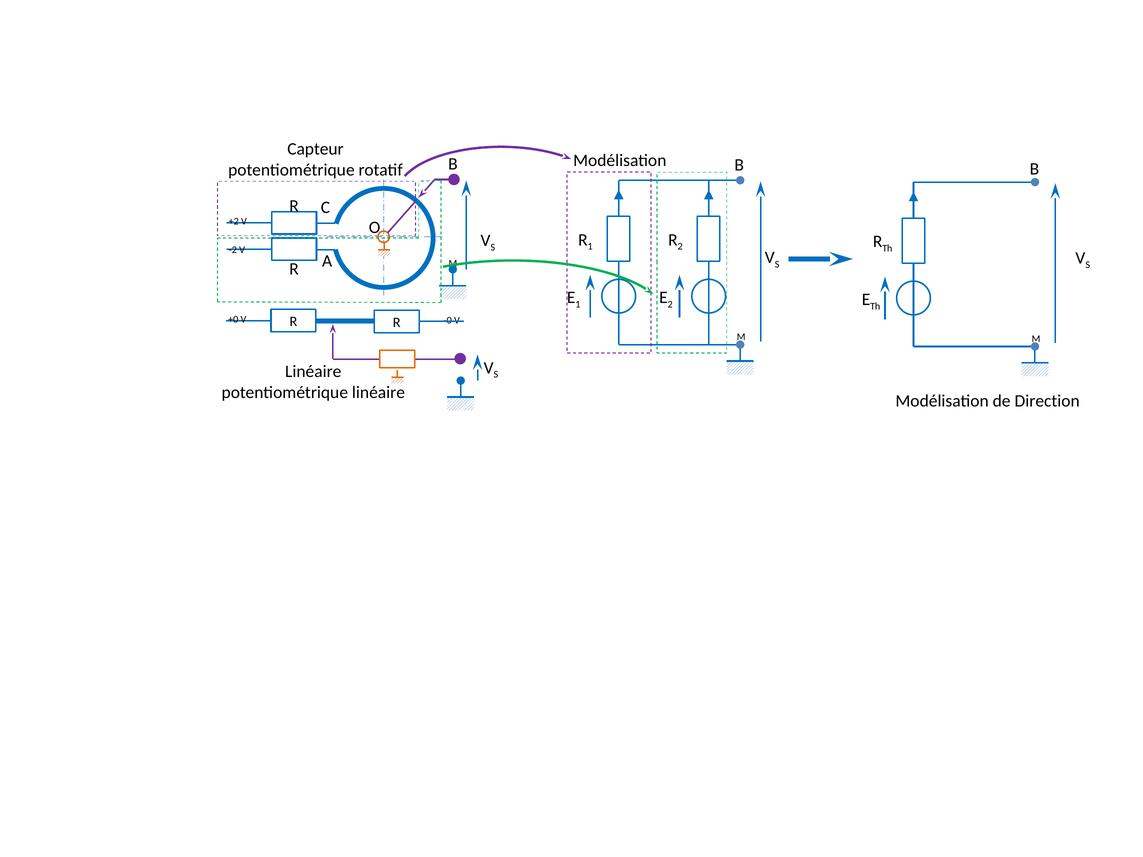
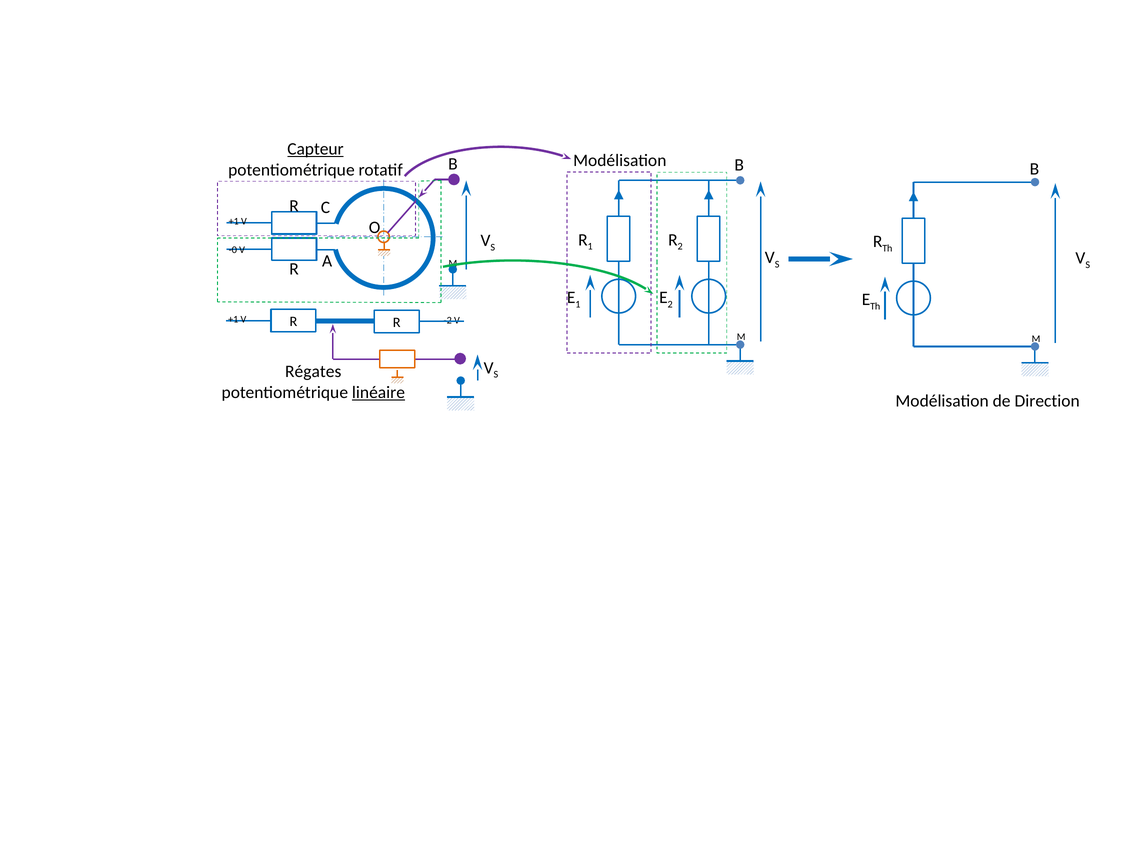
Capteur underline: none -> present (315, 149)
+2: +2 -> +1 (234, 222)
-2: -2 -> -0 (233, 250)
+0: +0 -> +1 (233, 319)
-0: -0 -> -2 (448, 321)
Linéaire: Linéaire -> Régates (313, 372)
linéaire underline: none -> present (378, 393)
